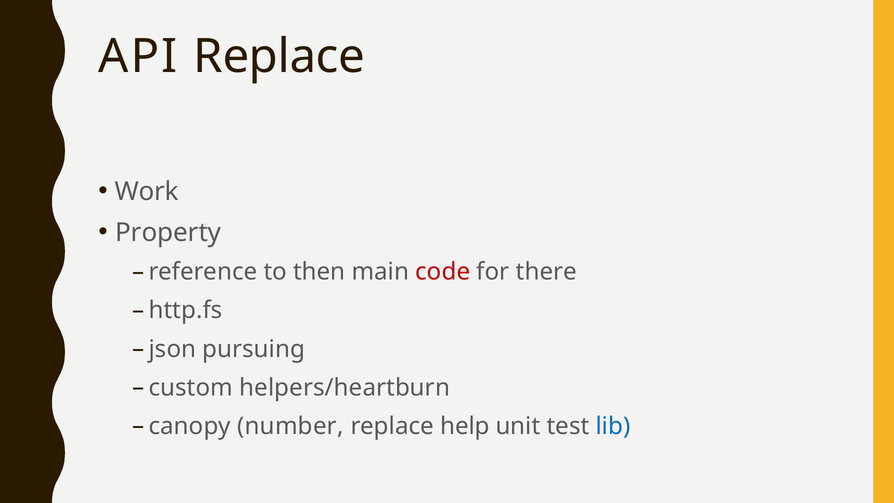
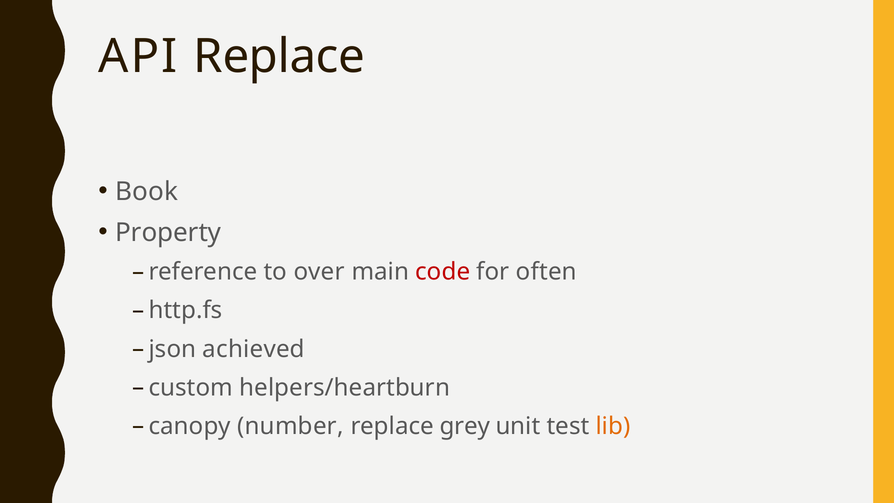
Work: Work -> Book (147, 192)
then: then -> over (319, 272)
there: there -> often (546, 272)
pursuing: pursuing -> achieved (254, 349)
help: help -> grey (465, 426)
lib colour: blue -> orange (613, 426)
